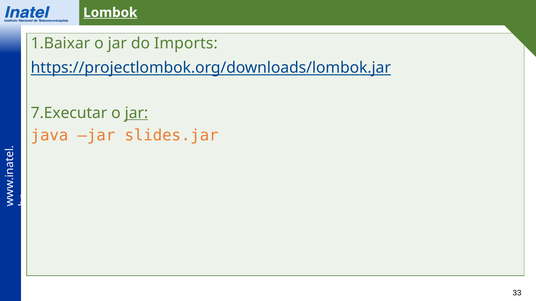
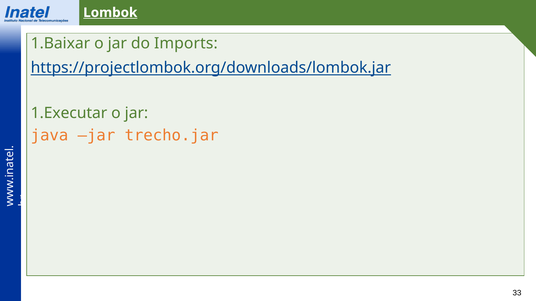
7.Executar: 7.Executar -> 1.Executar (69, 113)
jar underline: present -> none (136, 113)
slides.jar: slides.jar -> trecho.jar (172, 136)
